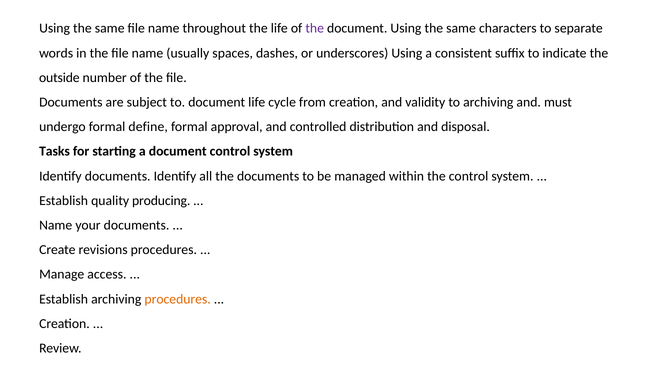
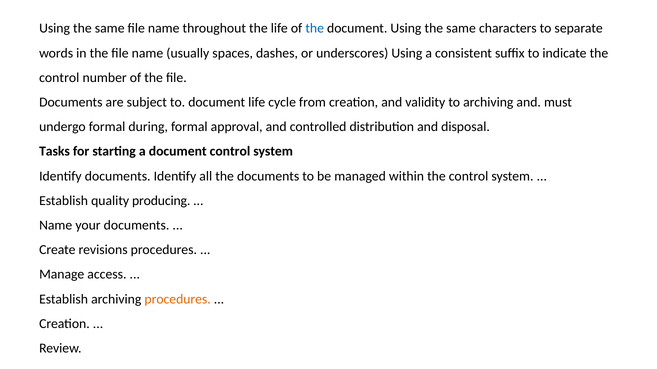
the colour: purple -> blue (315, 29)
outside: outside -> control (59, 78)
define: define -> during (148, 127)
